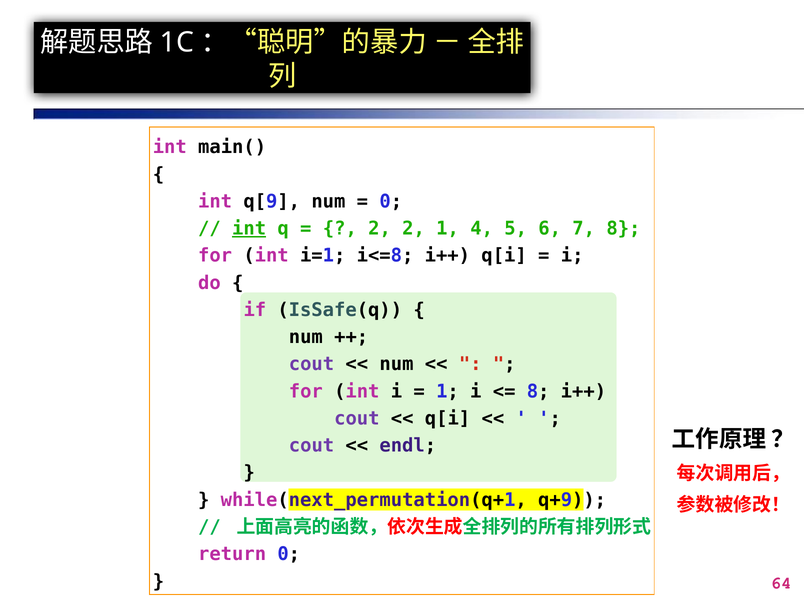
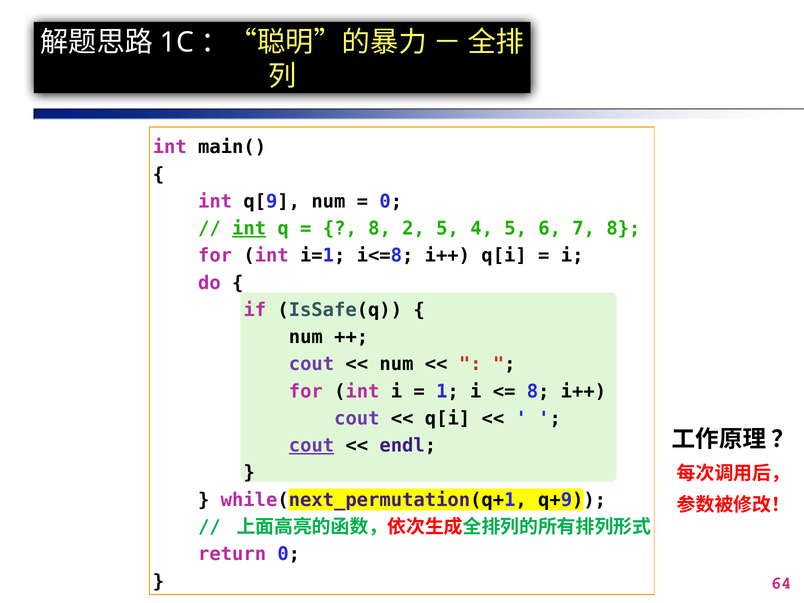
2: 2 -> 8 (380, 229)
2 1: 1 -> 5 (448, 229)
cout underline: none -> present (312, 446)
